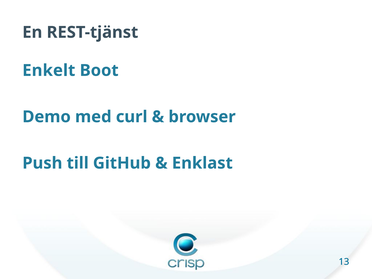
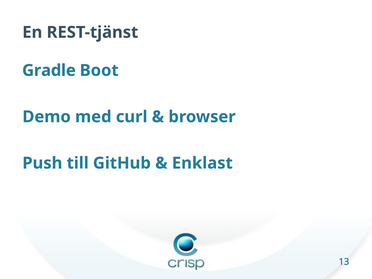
Enkelt: Enkelt -> Gradle (49, 70)
